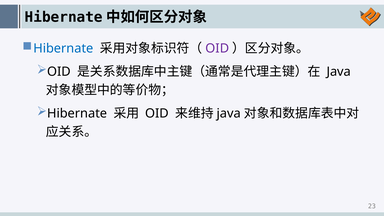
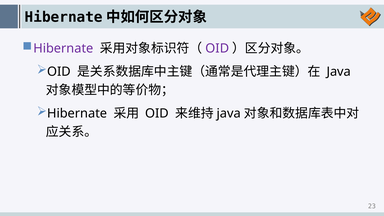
Hibernate colour: blue -> purple (63, 49)
